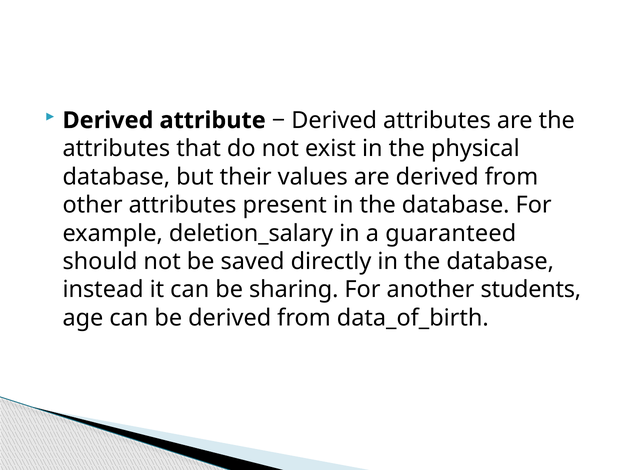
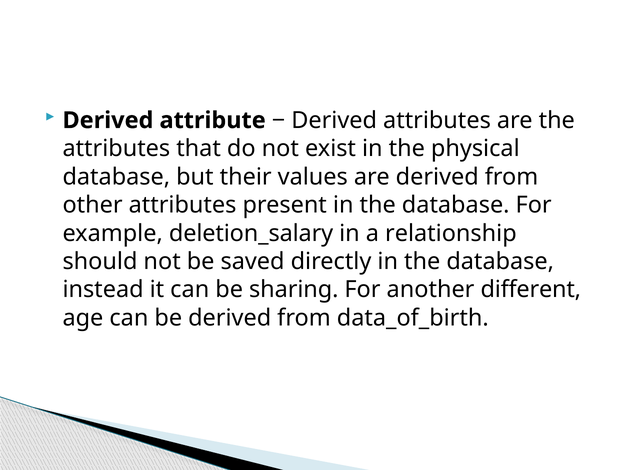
guaranteed: guaranteed -> relationship (451, 233)
students: students -> different (531, 289)
